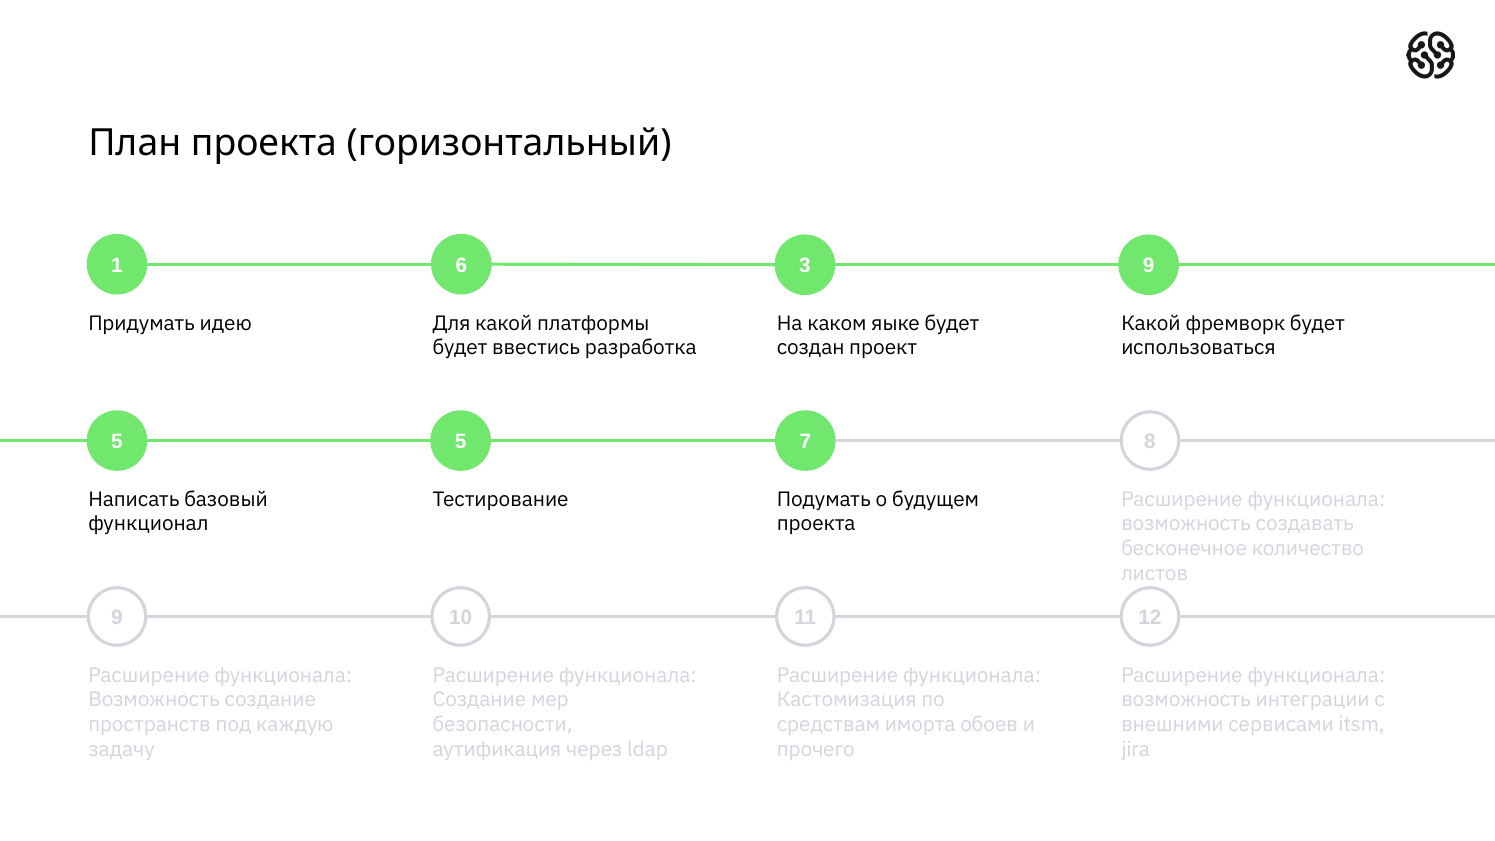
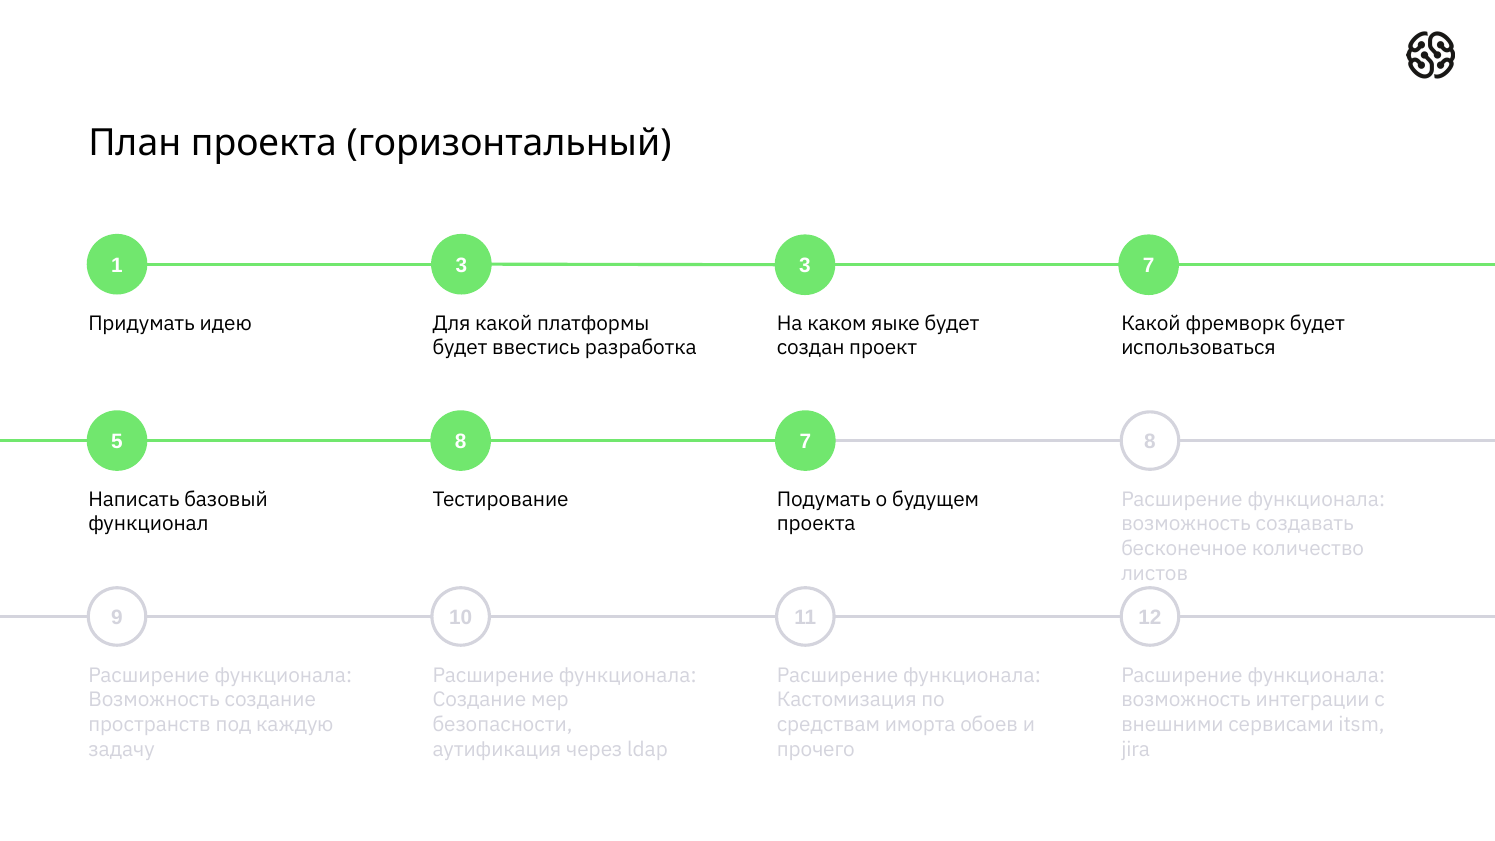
1 6: 6 -> 3 (461, 266)
3 9: 9 -> 7 (1149, 266)
5 5: 5 -> 8 (461, 442)
